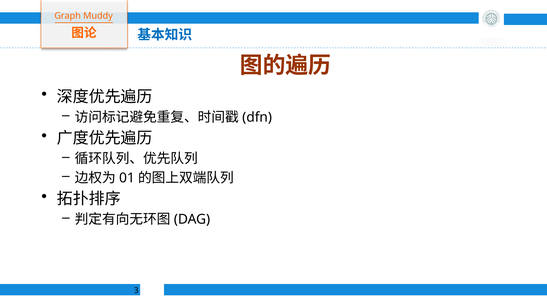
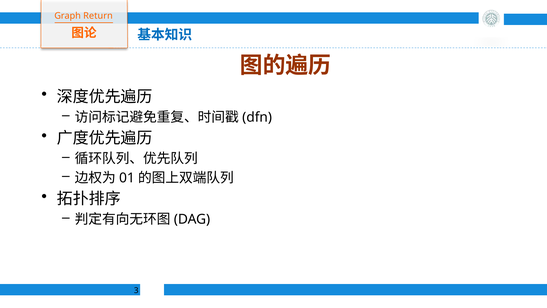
Muddy: Muddy -> Return (98, 16)
